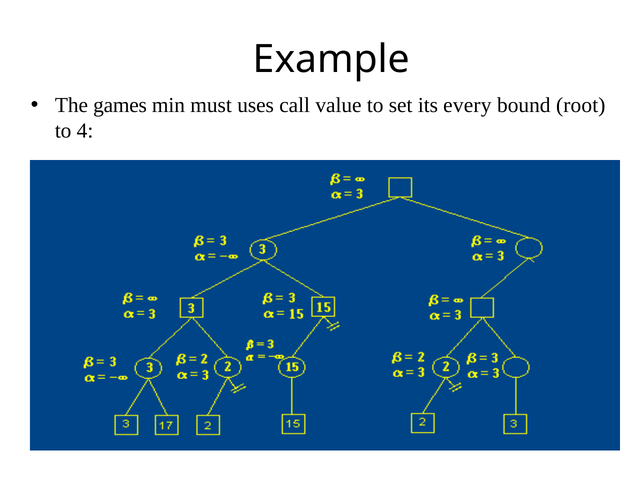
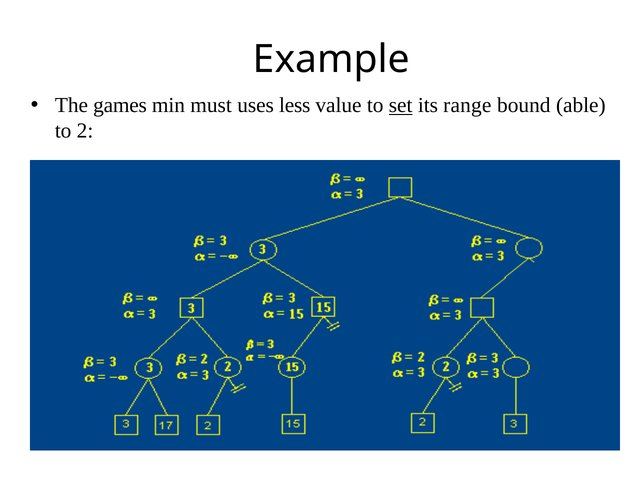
call: call -> less (295, 105)
set underline: none -> present (401, 105)
every: every -> range (467, 105)
root: root -> able (581, 105)
4: 4 -> 2 (85, 131)
